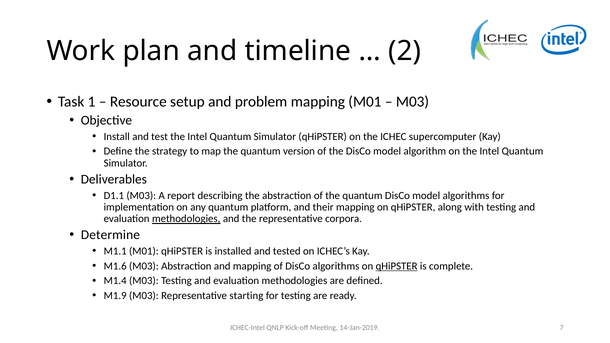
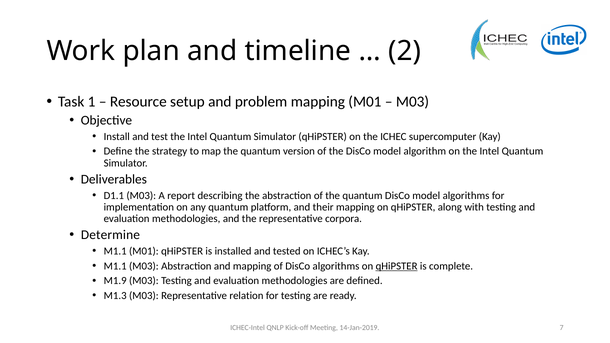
methodologies underline: present -> none (186, 219)
M1.6: M1.6 -> M1.1 (115, 266)
M1.4: M1.4 -> M1.9 (115, 281)
M1.9: M1.9 -> M1.3 (115, 296)
starting: starting -> relation (246, 296)
